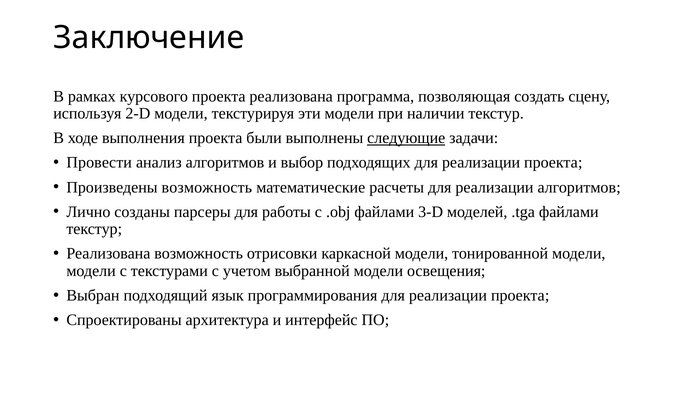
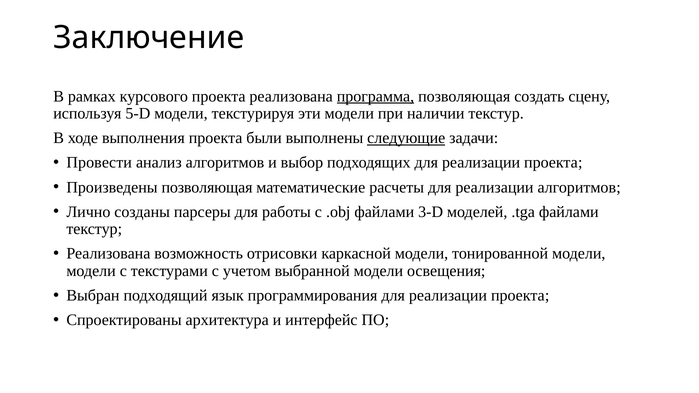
программа underline: none -> present (375, 96)
2-D: 2-D -> 5-D (138, 114)
Произведены возможность: возможность -> позволяющая (207, 187)
